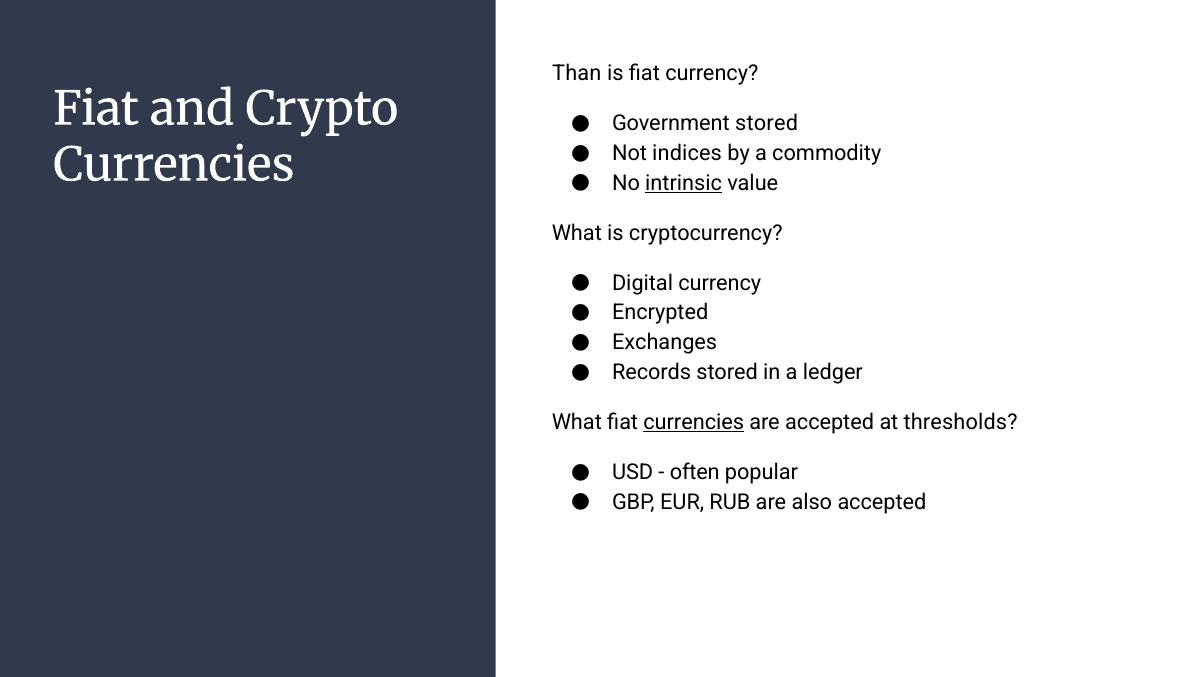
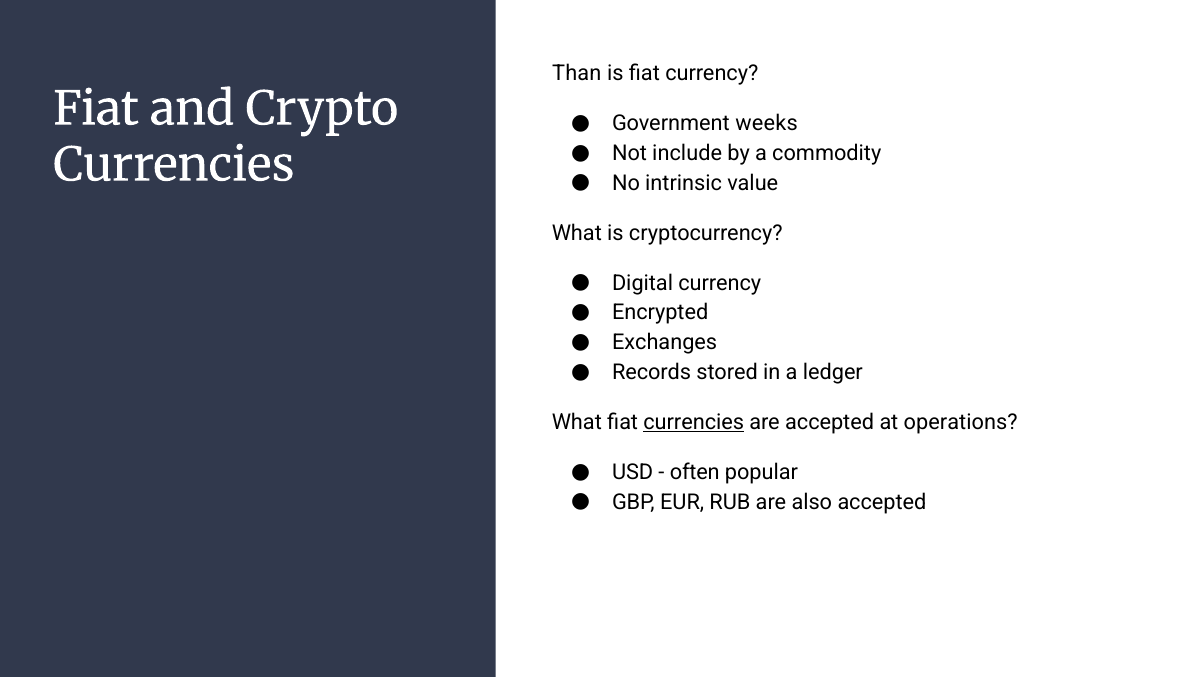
Government stored: stored -> weeks (767, 123)
indices: indices -> include (687, 153)
intrinsic underline: present -> none (684, 183)
thresholds: thresholds -> operations (961, 423)
